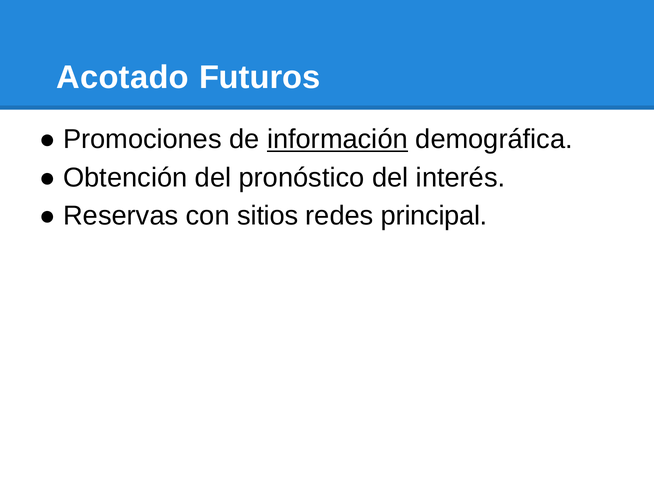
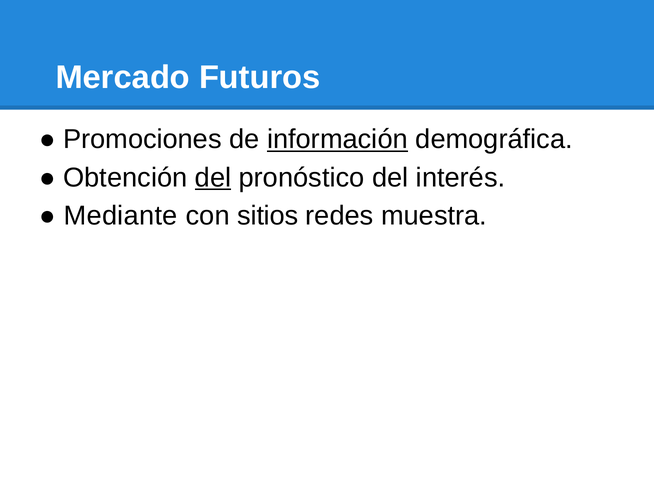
Acotado: Acotado -> Mercado (123, 77)
del underline: none -> present (213, 177)
Reservas: Reservas -> Mediante (121, 216)
principal: principal -> muestra (434, 216)
